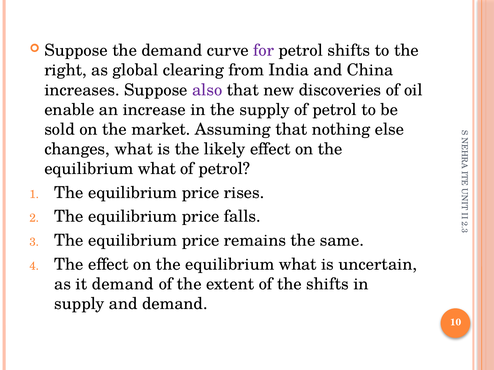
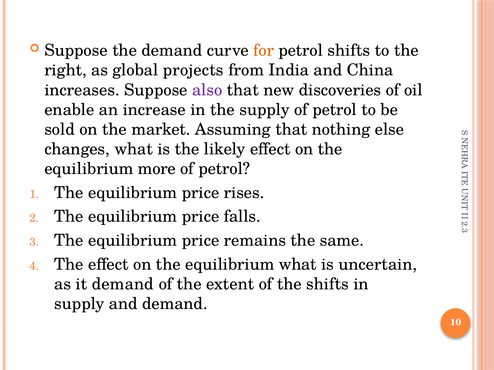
for colour: purple -> orange (264, 51)
clearing: clearing -> projects (193, 70)
what: what -> more (157, 169)
